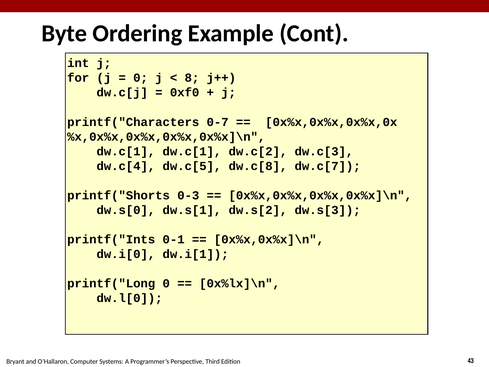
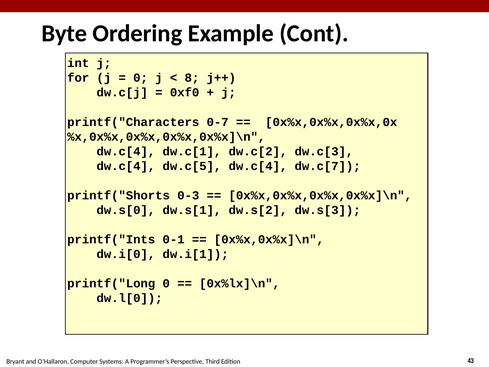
dw.c[1: dw.c[1 -> dw.c[4 (126, 151)
dw.c[5 dw.c[8: dw.c[8 -> dw.c[4 (258, 166)
